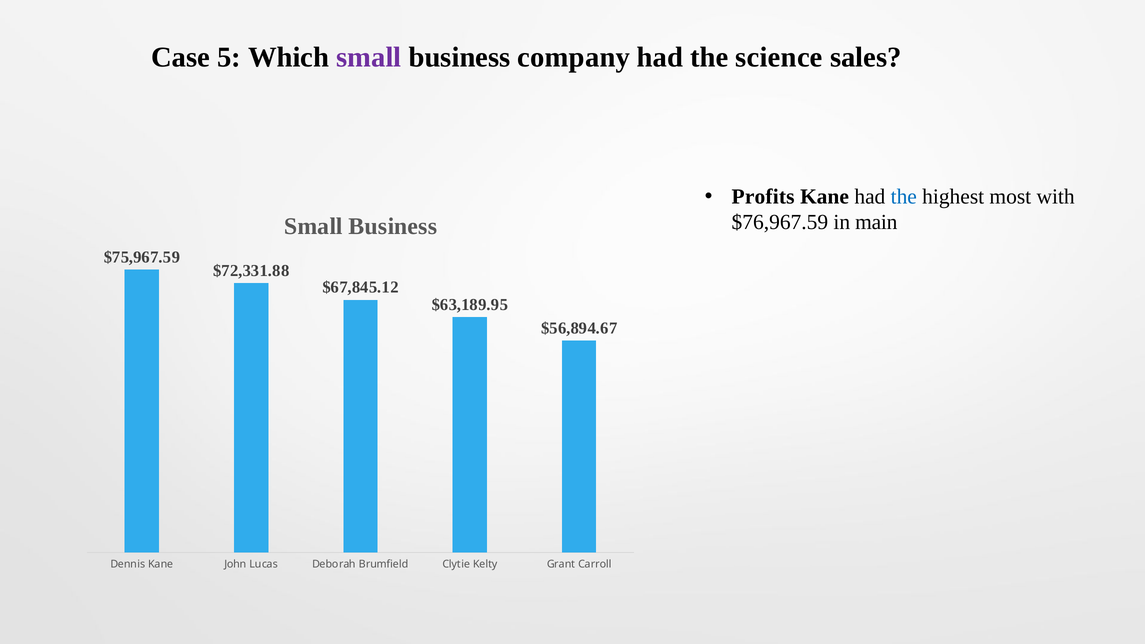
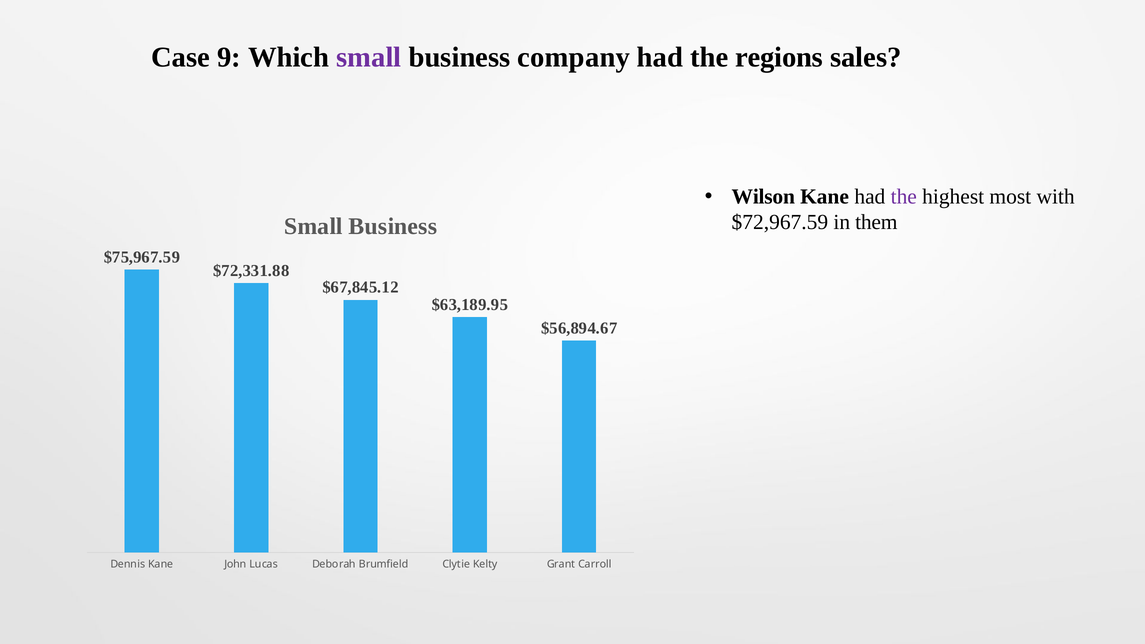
5: 5 -> 9 (229, 57)
science: science -> regions (779, 57)
Profits: Profits -> Wilson (763, 197)
the colour: blue -> purple (904, 197)
$76,967.59: $76,967.59 -> $72,967.59 (780, 222)
main: main -> them (876, 222)
